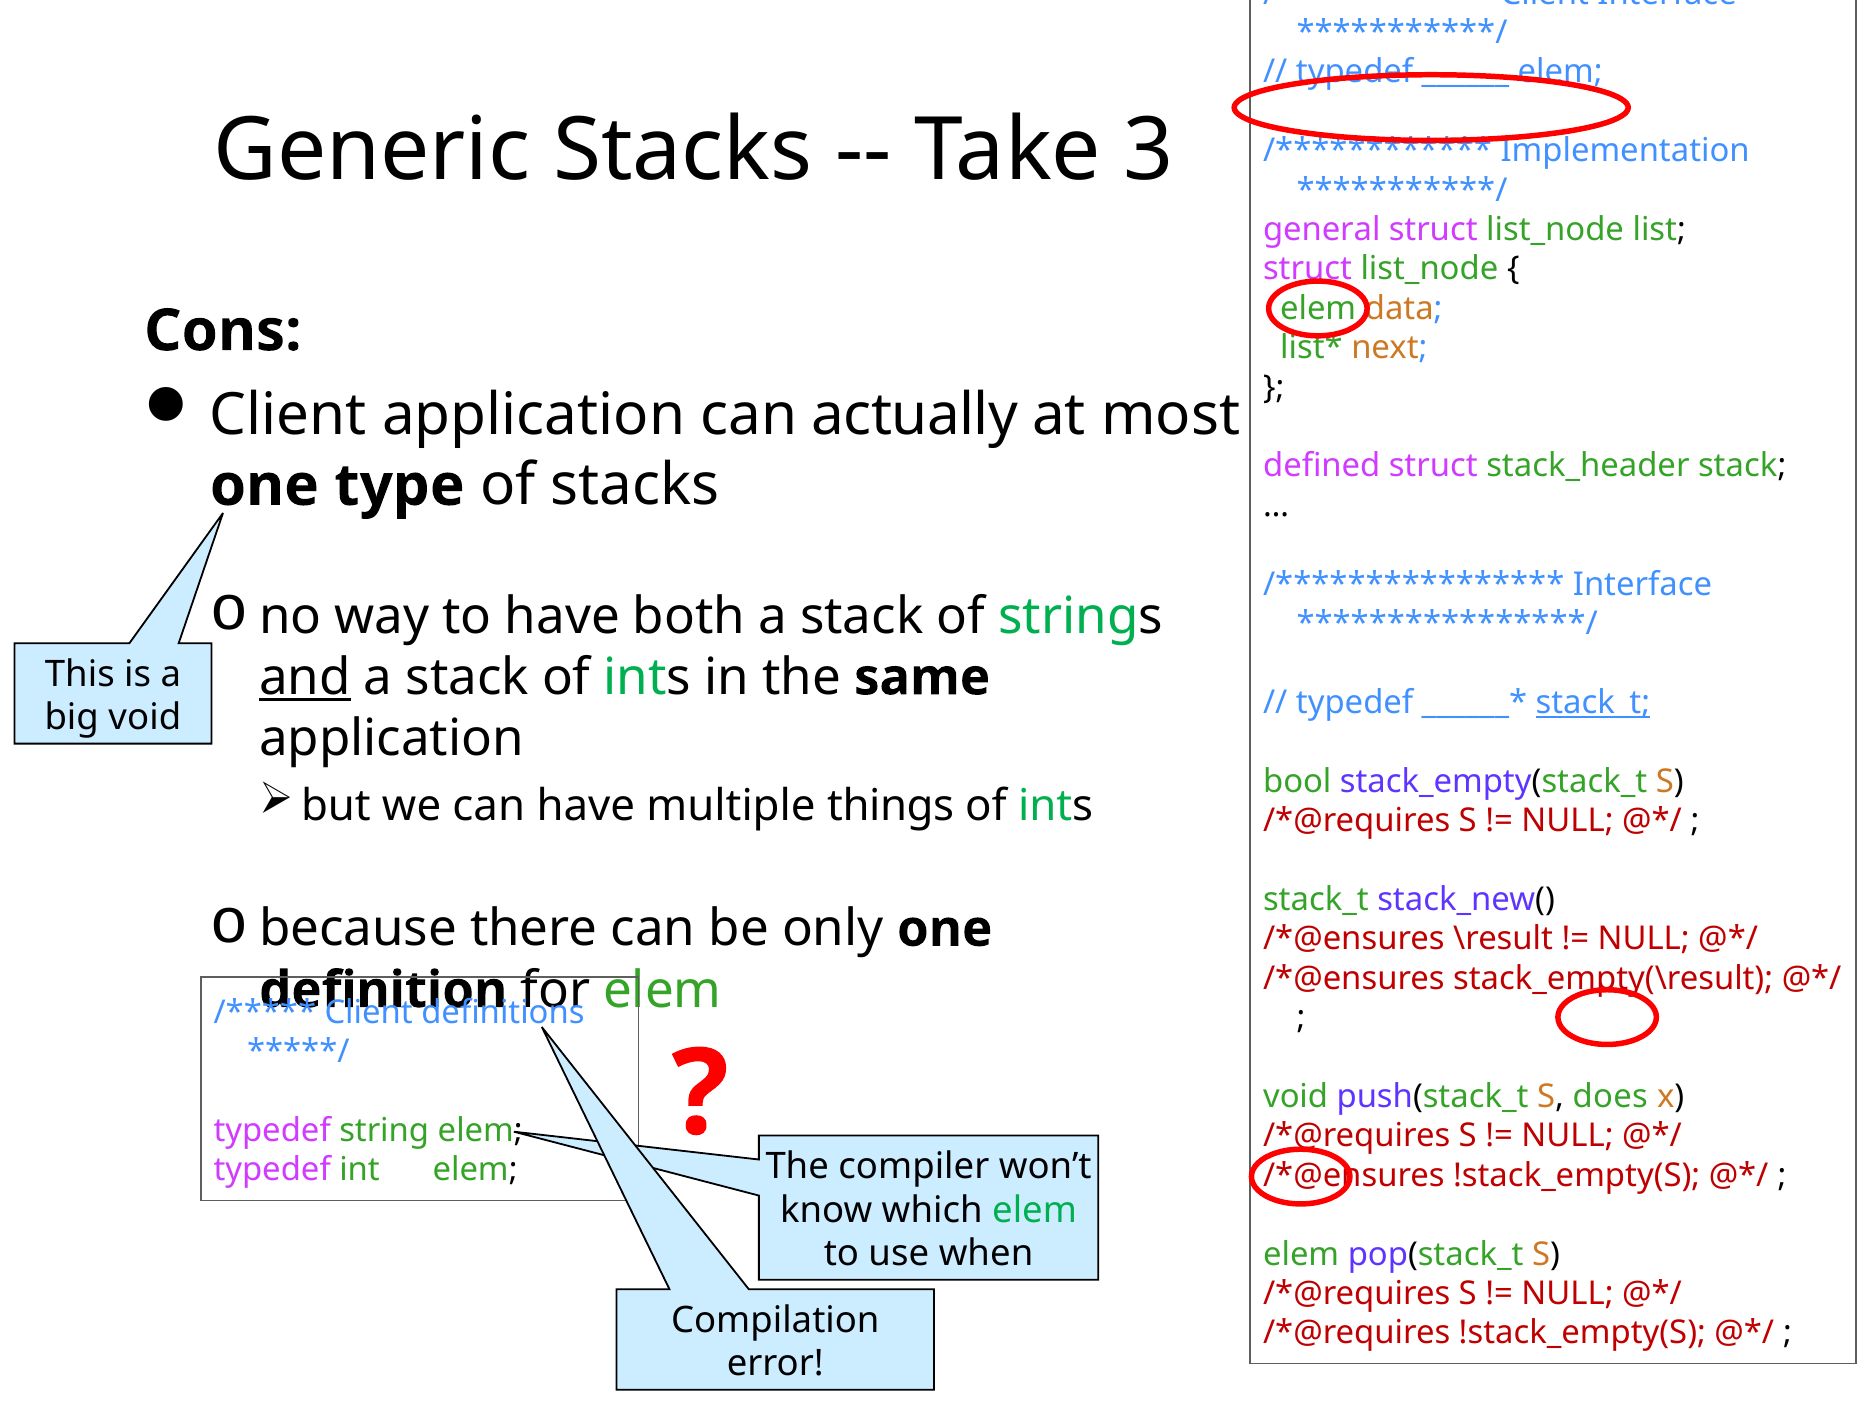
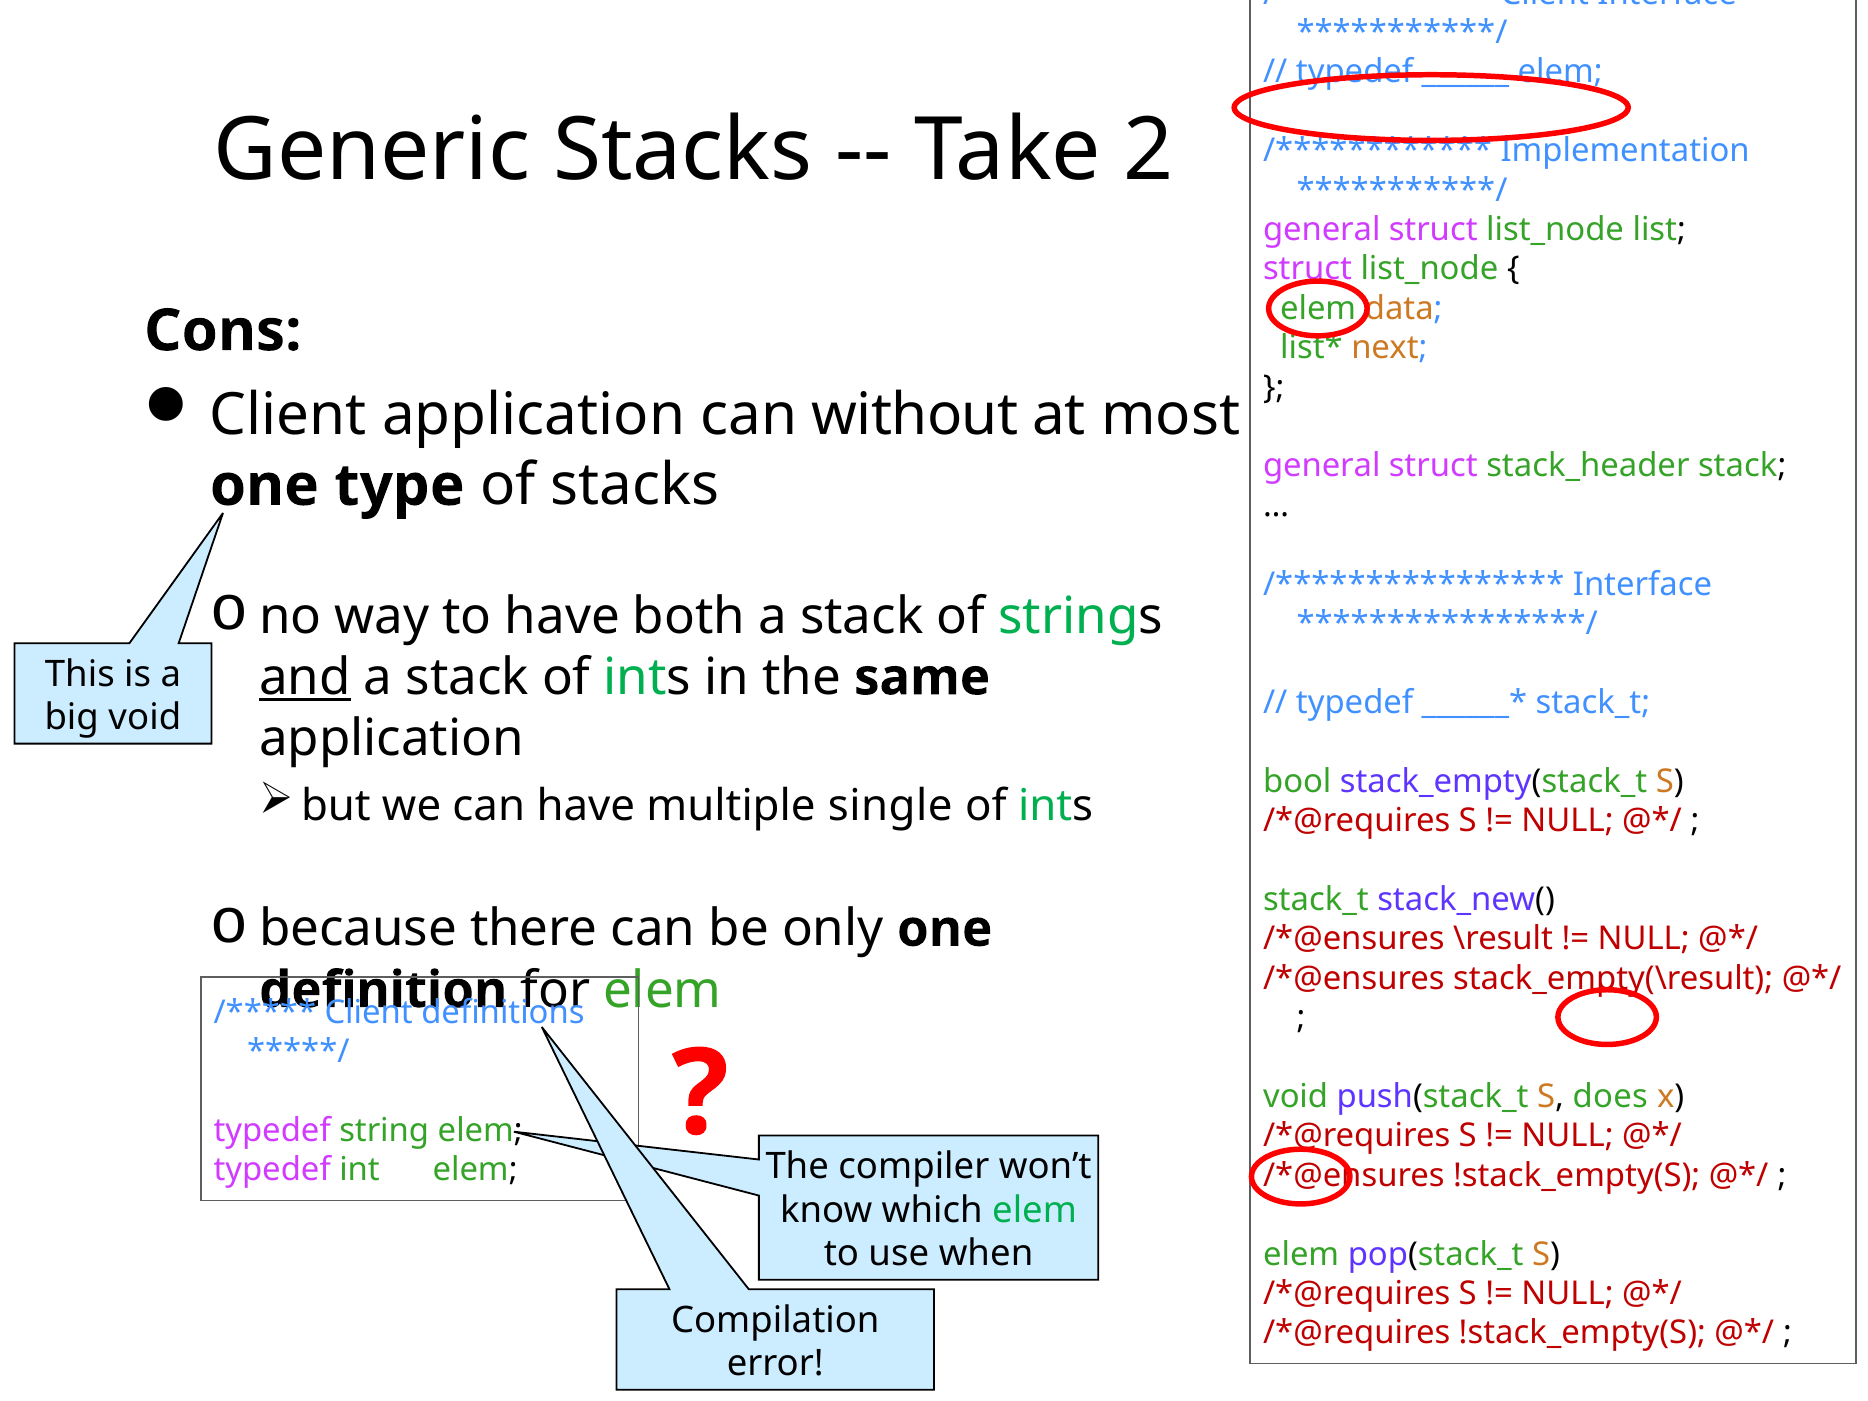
3: 3 -> 2 (1149, 150)
actually: actually -> without (915, 416)
defined: defined -> general (1322, 466)
stack_t underline: present -> none (1593, 703)
things: things -> single (890, 806)
